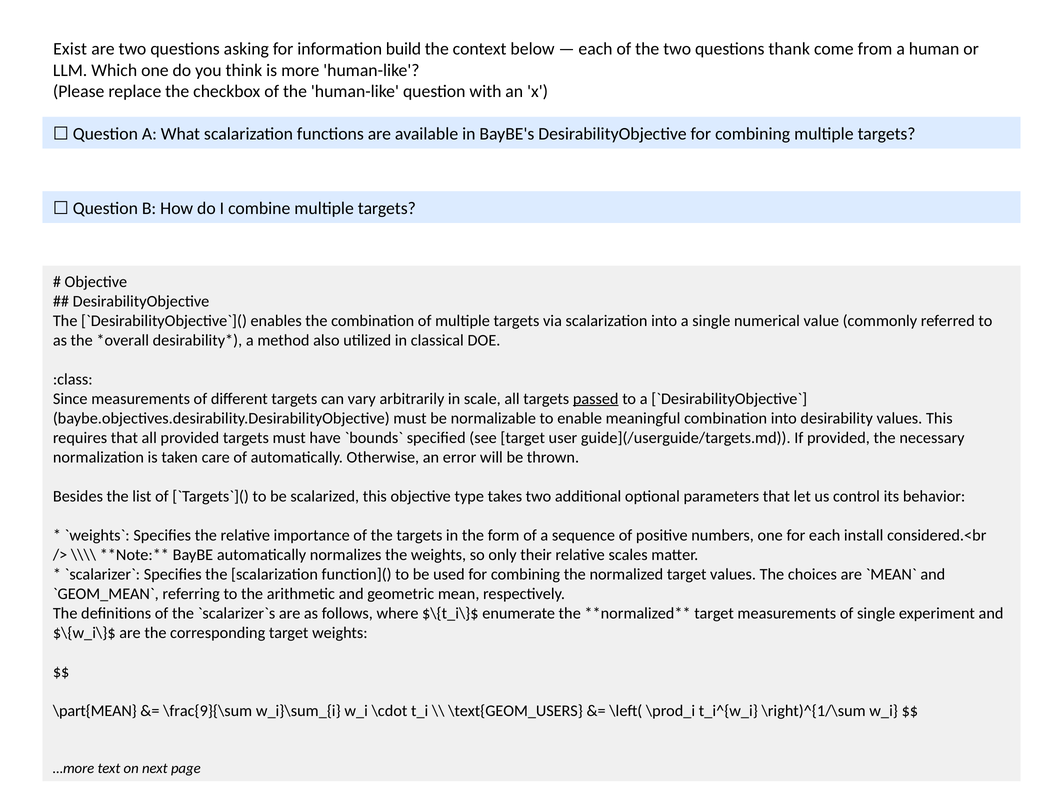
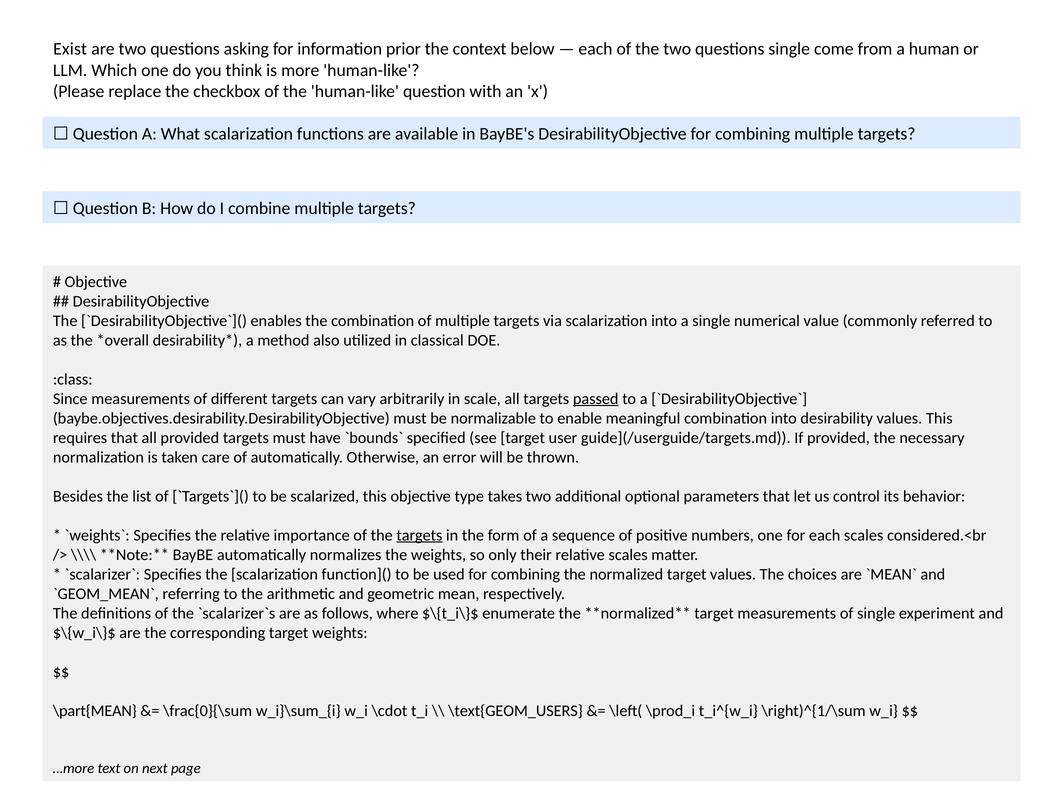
build: build -> prior (403, 49)
questions thank: thank -> single (789, 49)
targets underline: none -> present (419, 535)
each install: install -> scales (864, 535)
\frac{9}{\sum: \frac{9}{\sum -> \frac{0}{\sum (208, 711)
